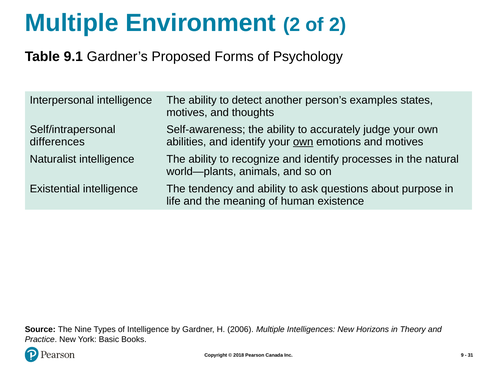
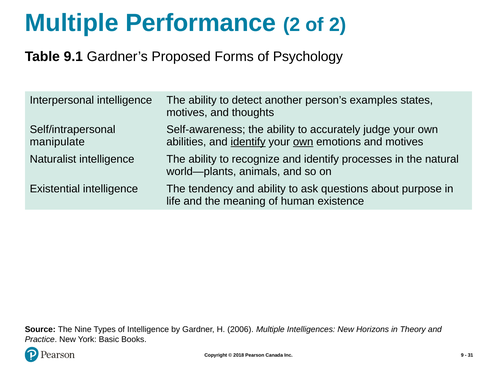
Environment: Environment -> Performance (201, 23)
differences: differences -> manipulate (57, 142)
identify underline: none -> present (248, 142)
